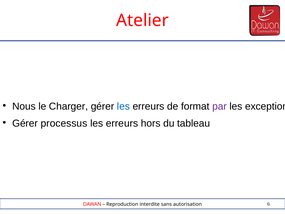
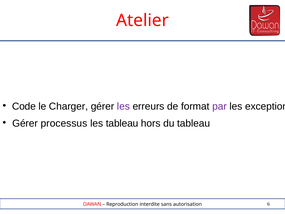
Nous: Nous -> Code (24, 106)
les colour: blue -> purple (123, 106)
erreurs: erreurs -> tableau (122, 123)
